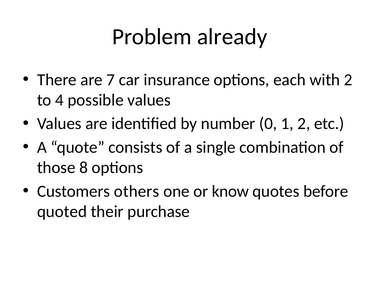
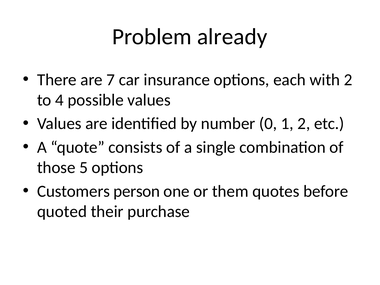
8: 8 -> 5 (84, 168)
others: others -> person (137, 191)
know: know -> them (230, 191)
